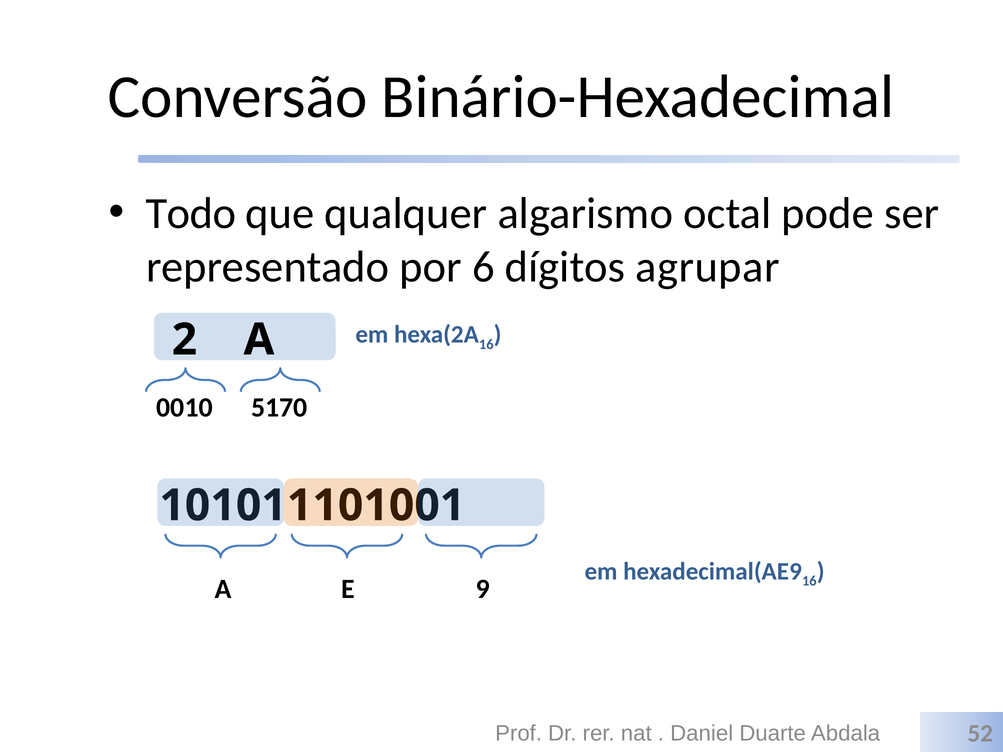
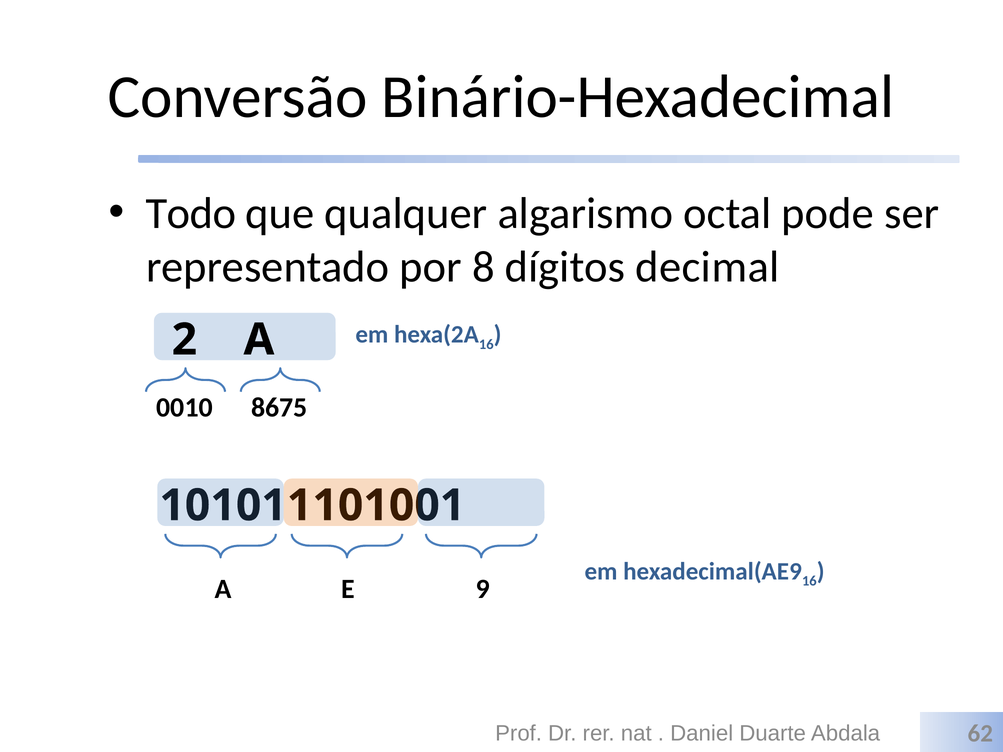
6: 6 -> 8 (483, 267)
agrupar: agrupar -> decimal (707, 267)
5170: 5170 -> 8675 (279, 408)
52: 52 -> 62 (980, 734)
